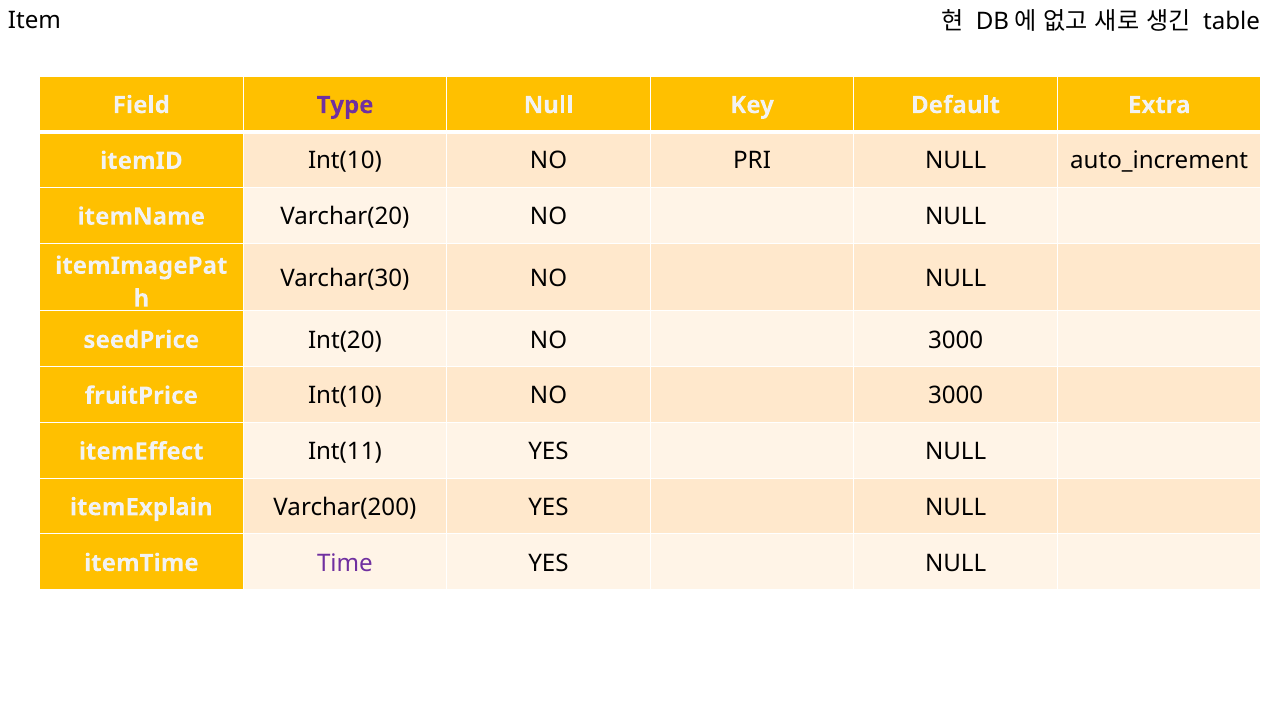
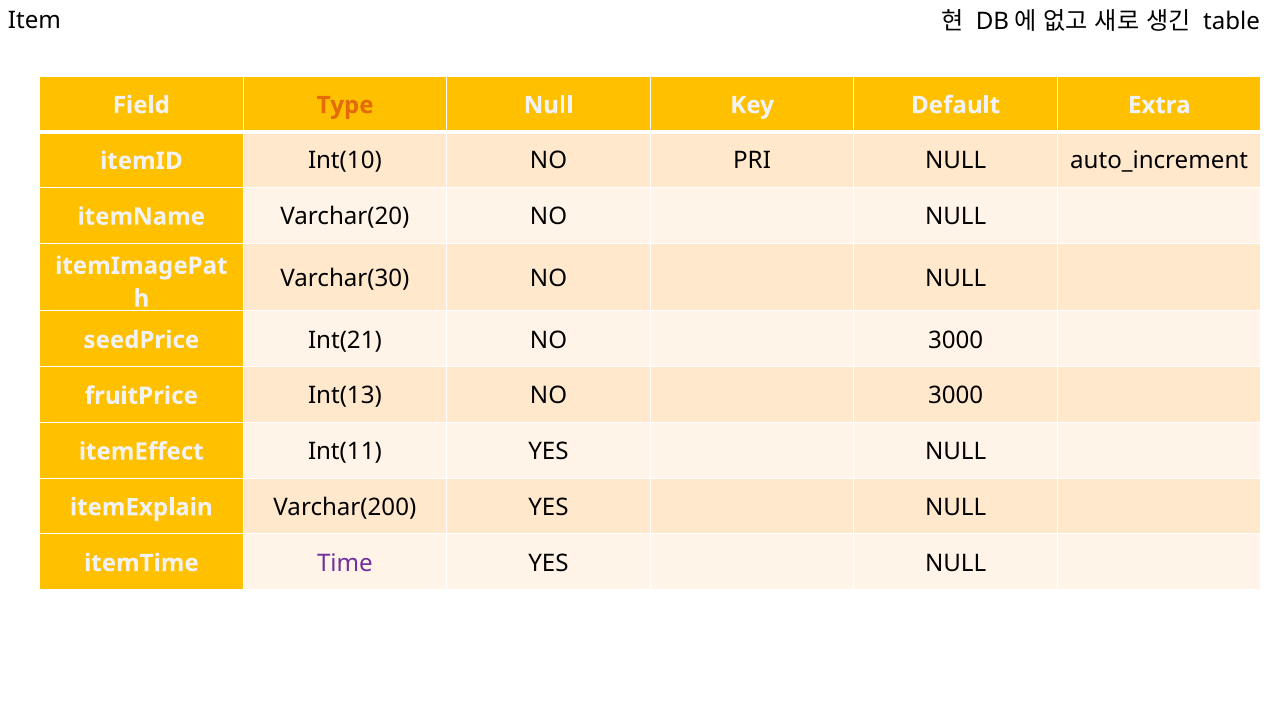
Type colour: purple -> orange (345, 105)
Int(20: Int(20 -> Int(21 (345, 340)
fruitPrice Int(10: Int(10 -> Int(13 (345, 396)
